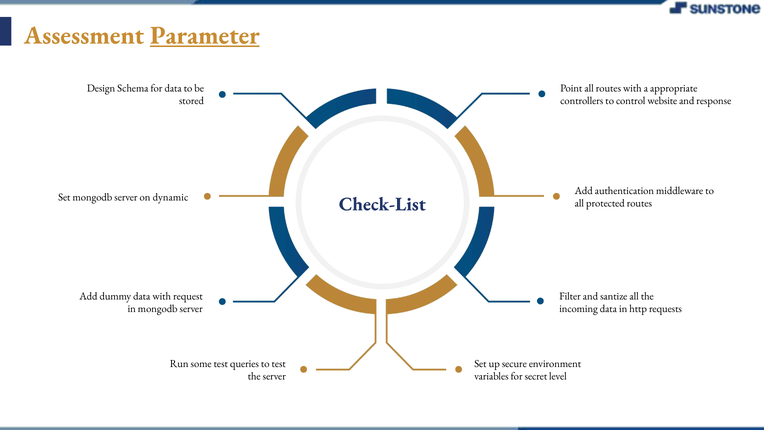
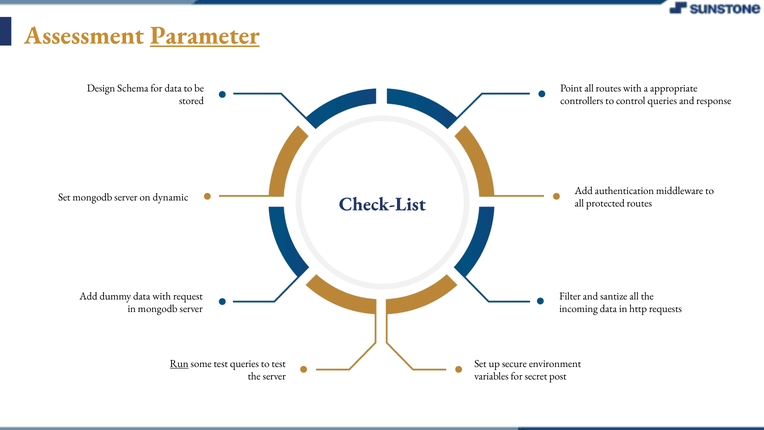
control website: website -> queries (662, 101)
Run underline: none -> present (179, 364)
level: level -> post (558, 376)
